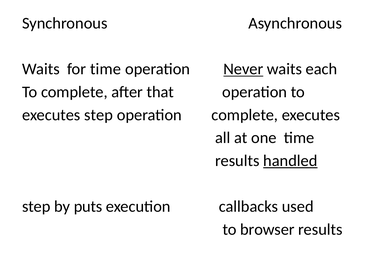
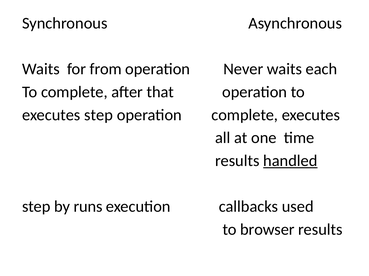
for time: time -> from (106, 69)
Never underline: present -> none (243, 69)
puts: puts -> runs (88, 207)
